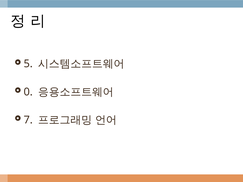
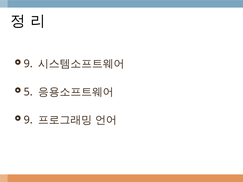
5: 5 -> 9 (28, 64)
0: 0 -> 5 (28, 92)
7: 7 -> 9 (28, 120)
